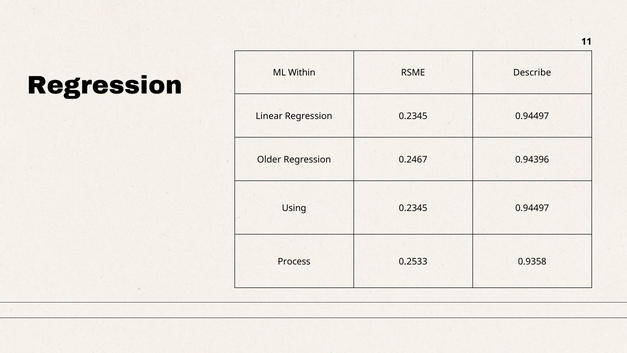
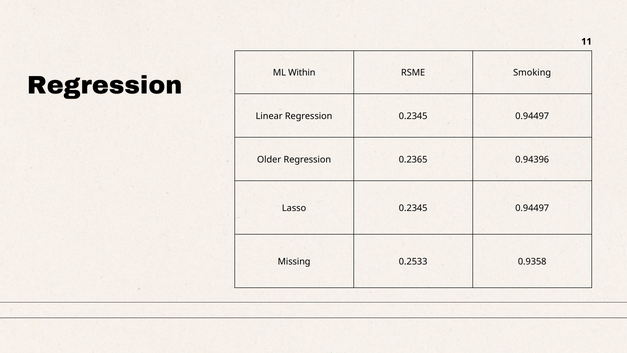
Describe: Describe -> Smoking (532, 73)
0.2467: 0.2467 -> 0.2365 (413, 160)
Using: Using -> Lasso (294, 208)
Process: Process -> Missing (294, 261)
